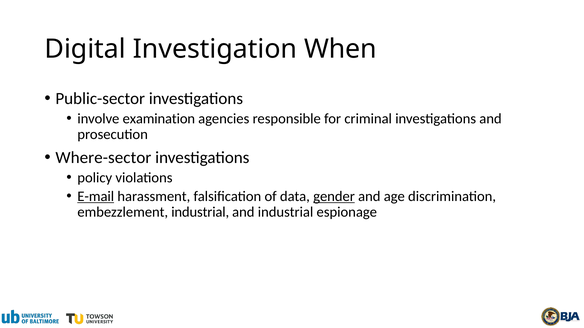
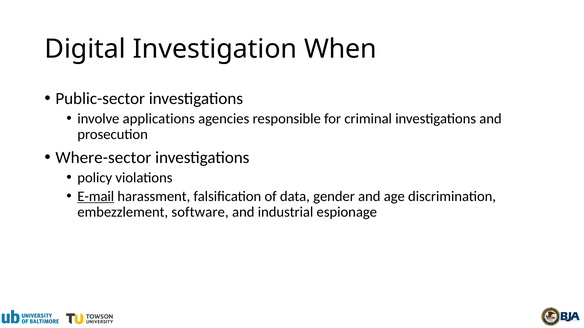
examination: examination -> applications (159, 119)
gender underline: present -> none (334, 197)
embezzlement industrial: industrial -> software (200, 212)
